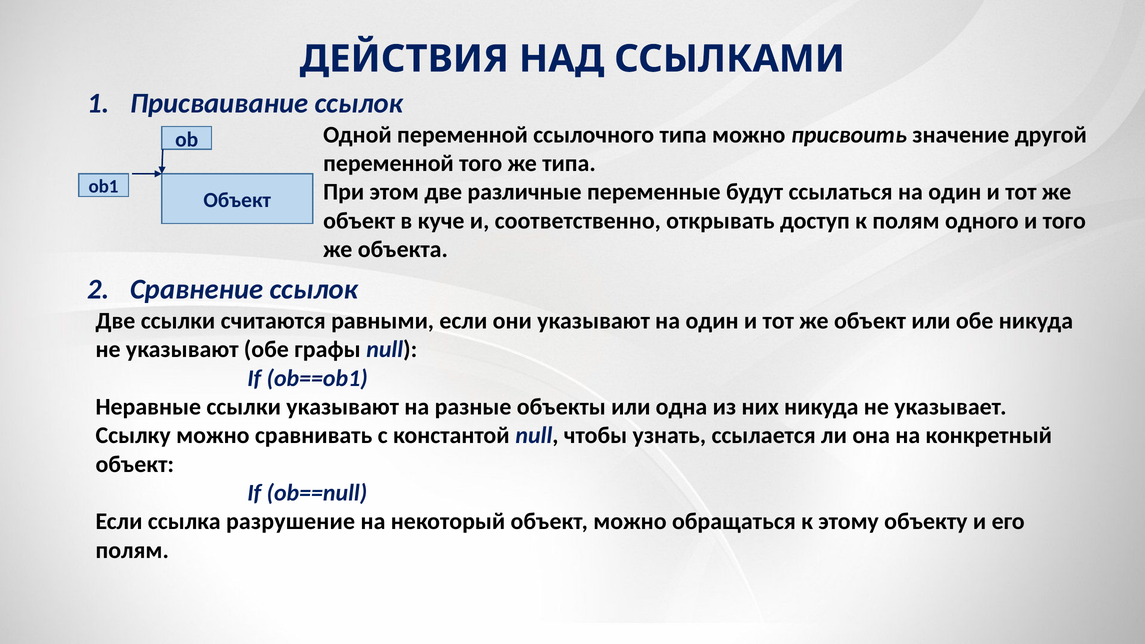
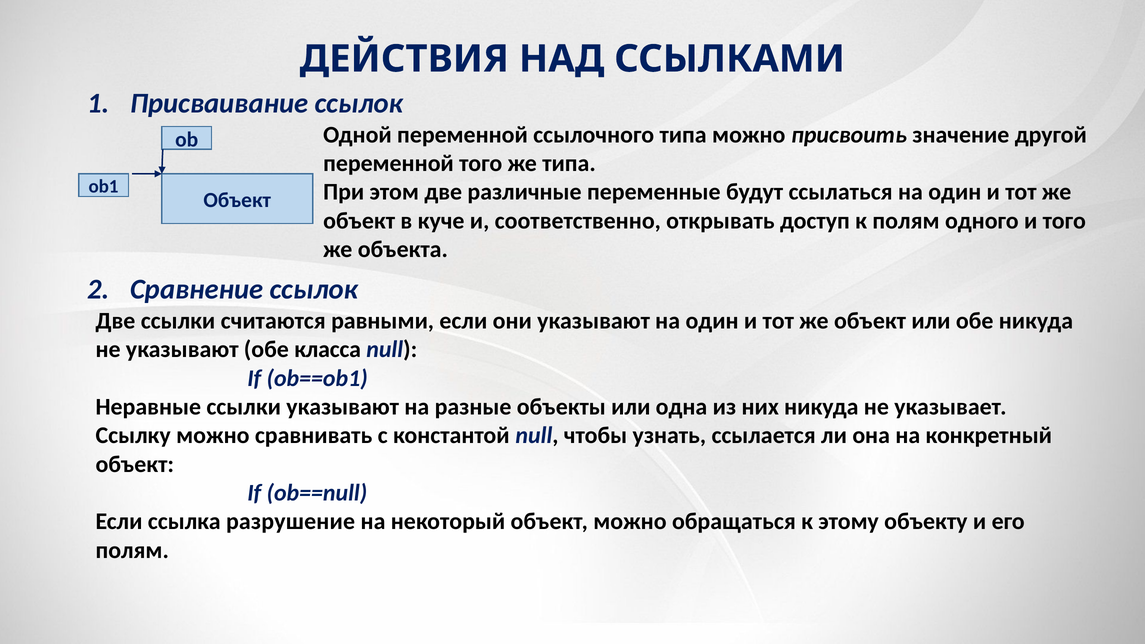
графы: графы -> класса (328, 350)
